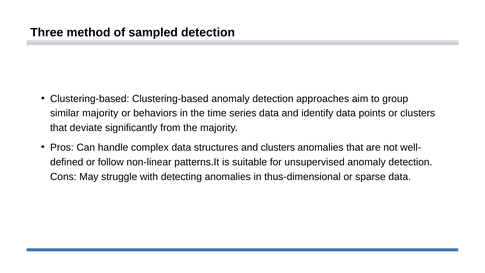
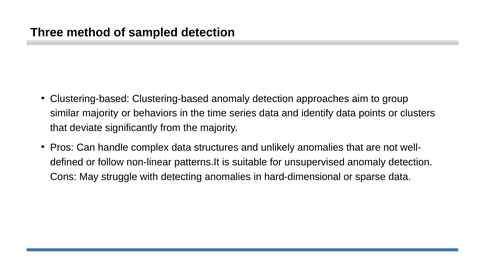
and clusters: clusters -> unlikely (278, 147)
thus-dimensional: thus-dimensional -> hard-dimensional (303, 177)
